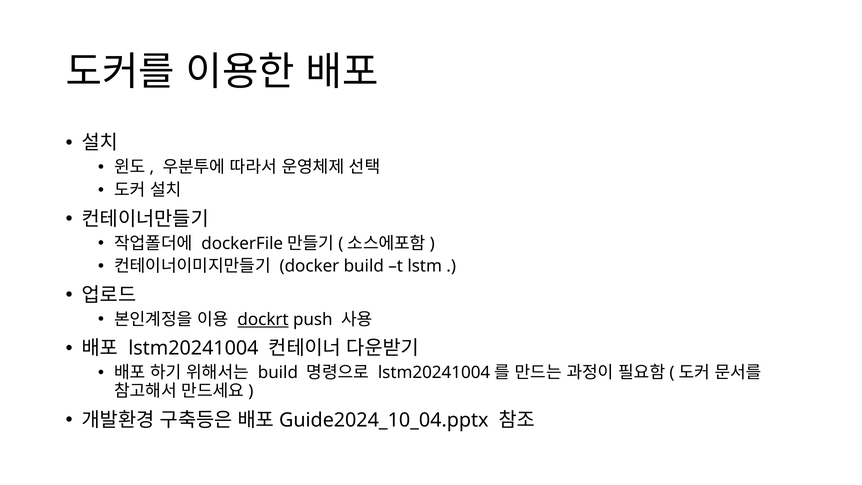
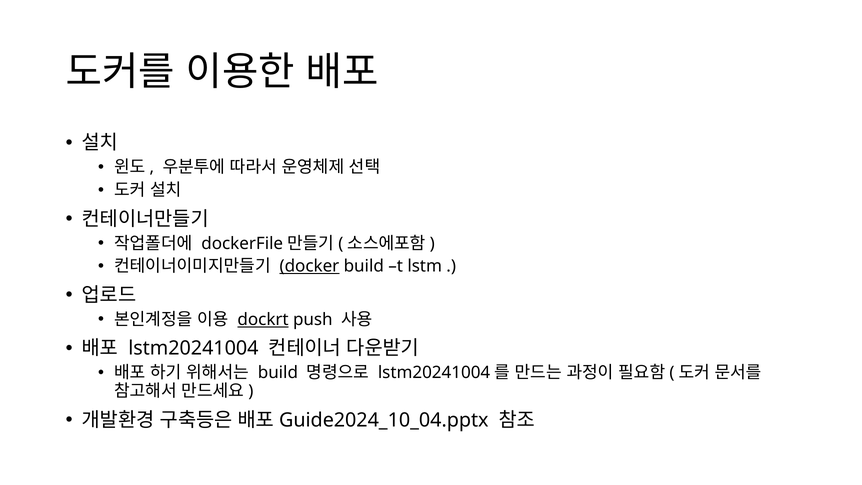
docker underline: none -> present (309, 266)
